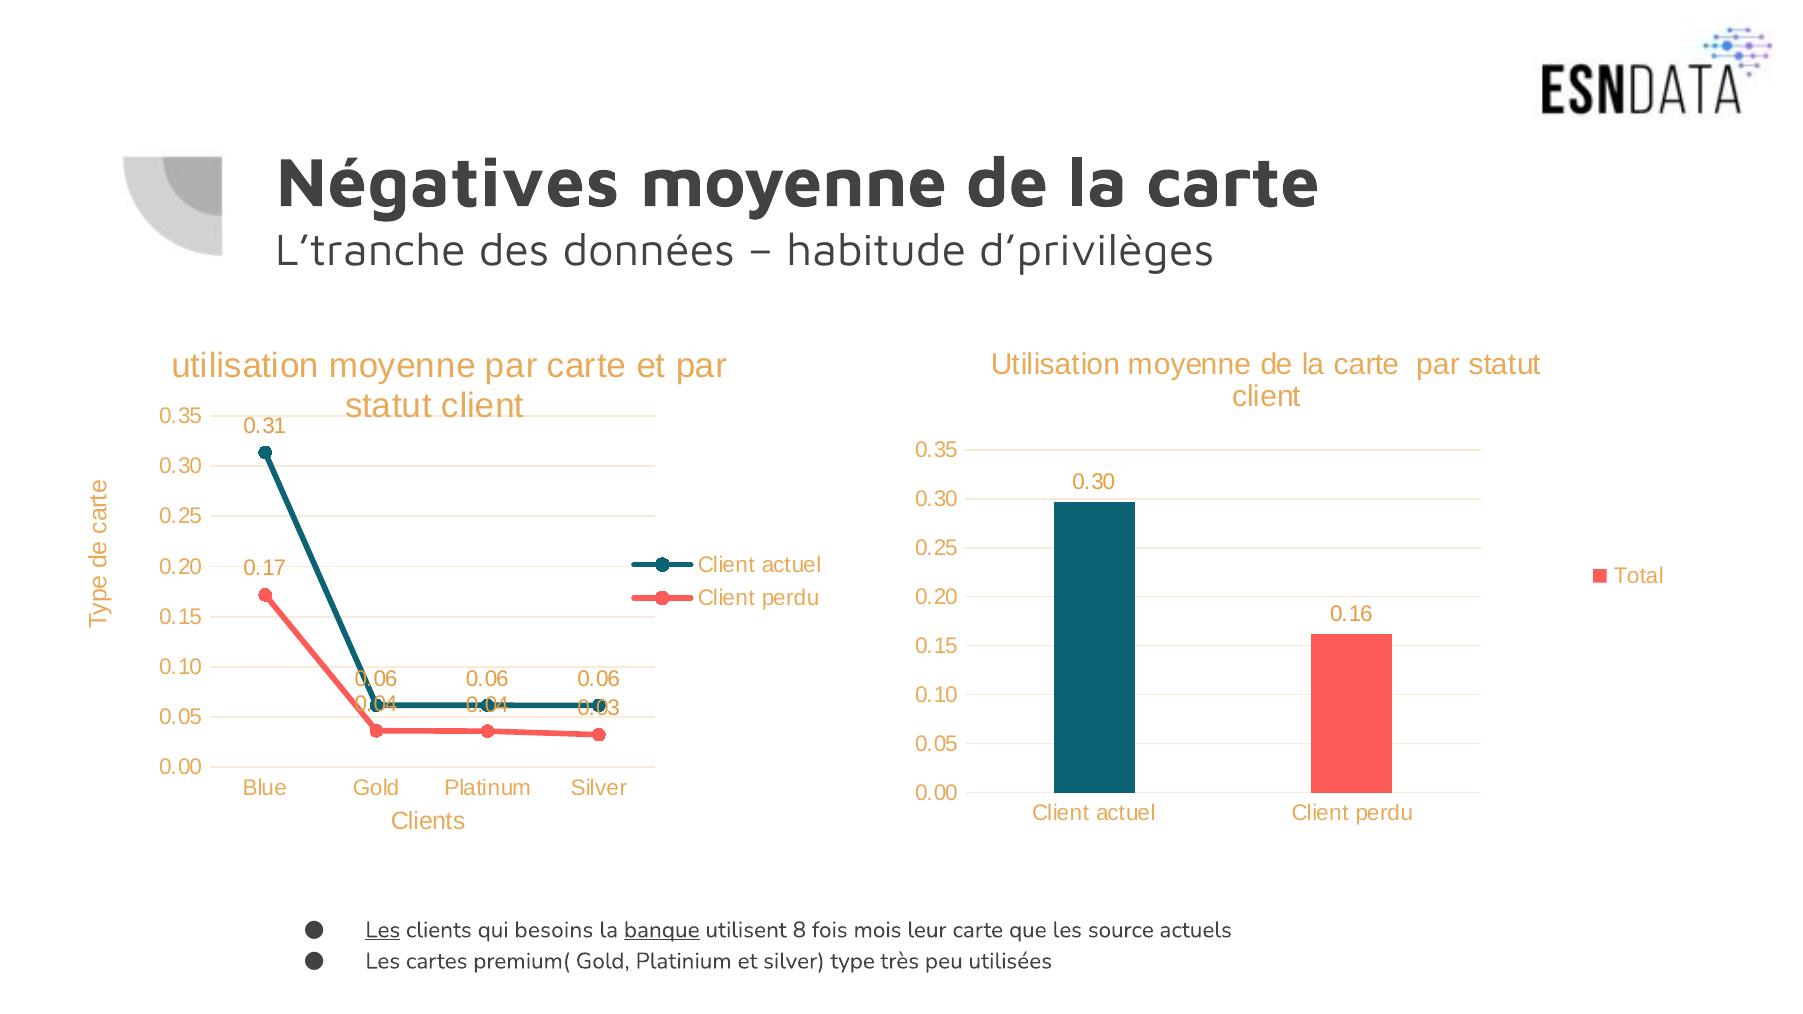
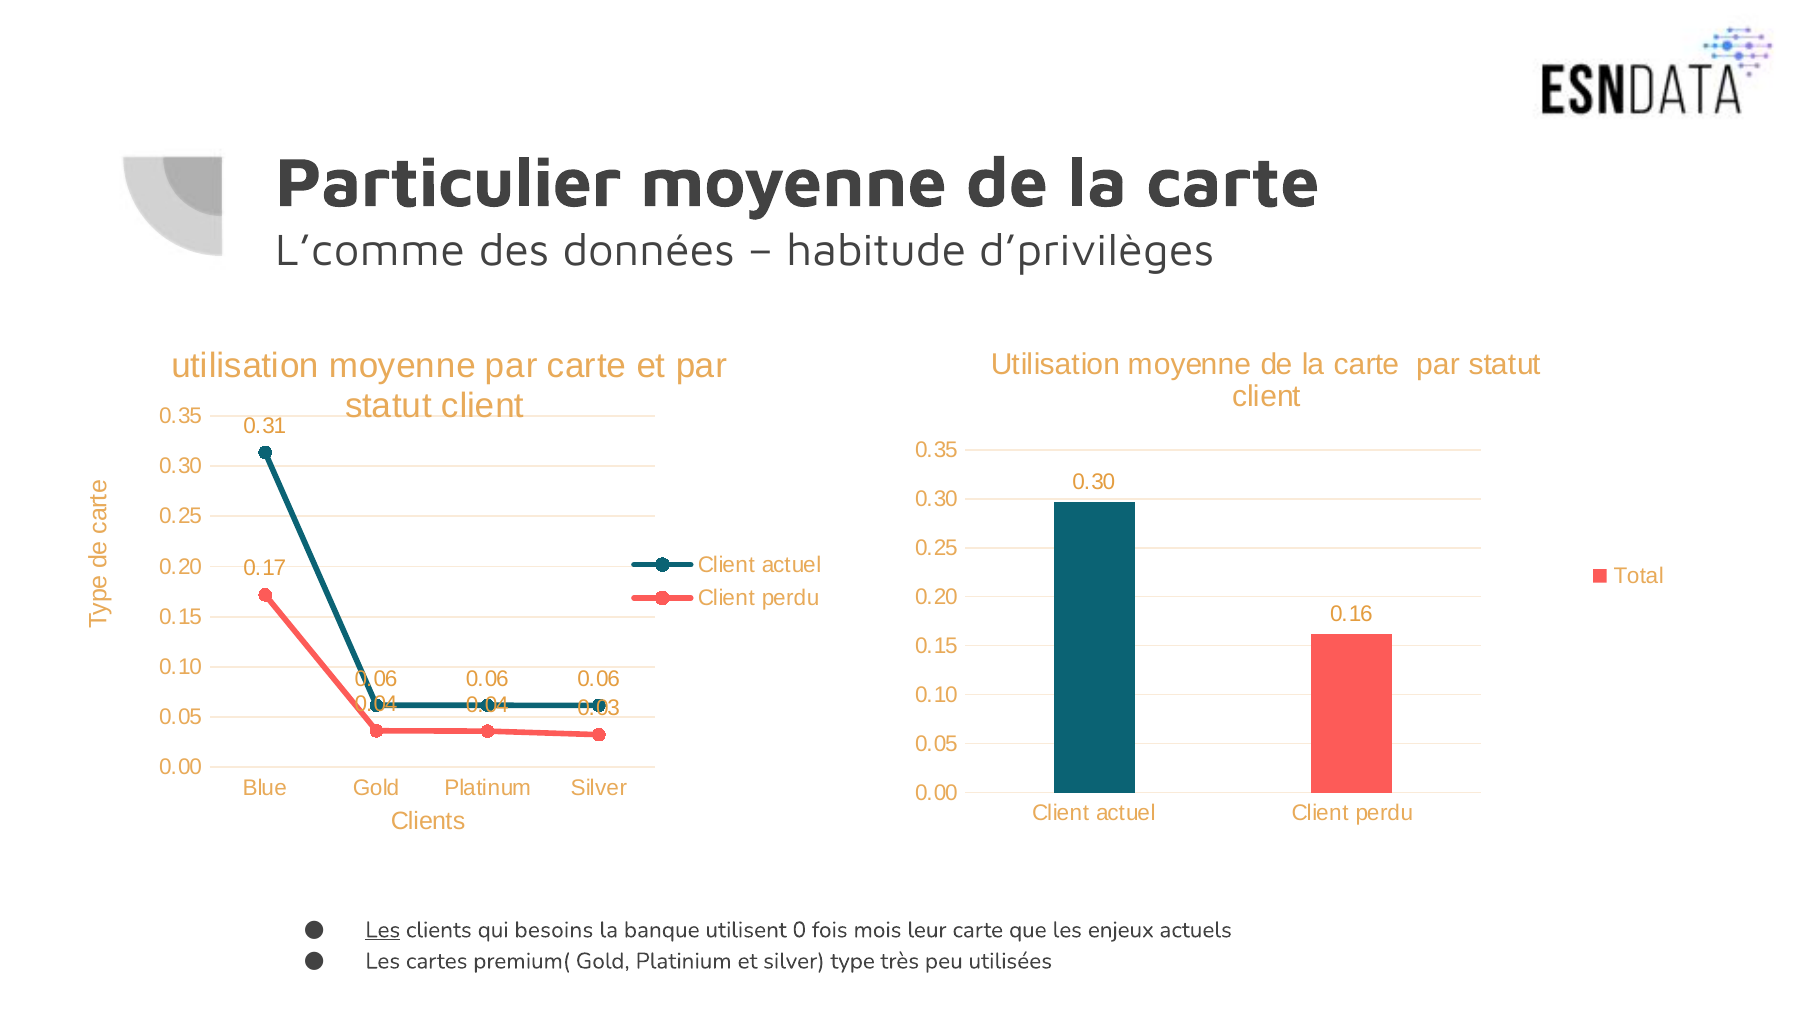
Négatives: Négatives -> Particulier (448, 183)
L’tranche: L’tranche -> L’comme (370, 250)
banque underline: present -> none (662, 930)
8: 8 -> 0 (799, 930)
source: source -> enjeux (1121, 930)
